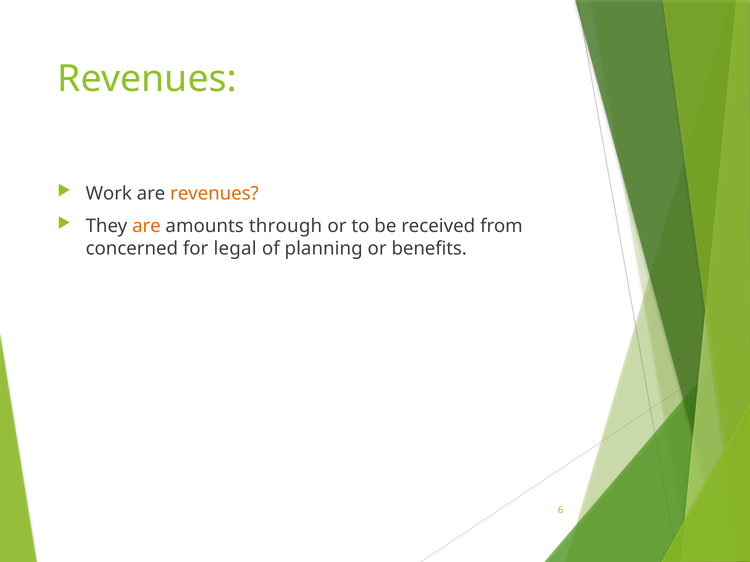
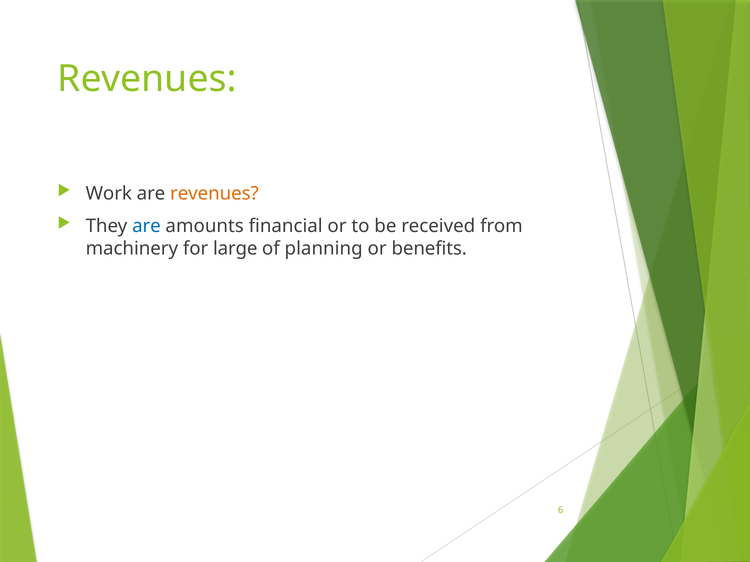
are colour: orange -> blue (146, 226)
through: through -> financial (286, 226)
concerned: concerned -> machinery (132, 249)
legal: legal -> large (235, 249)
